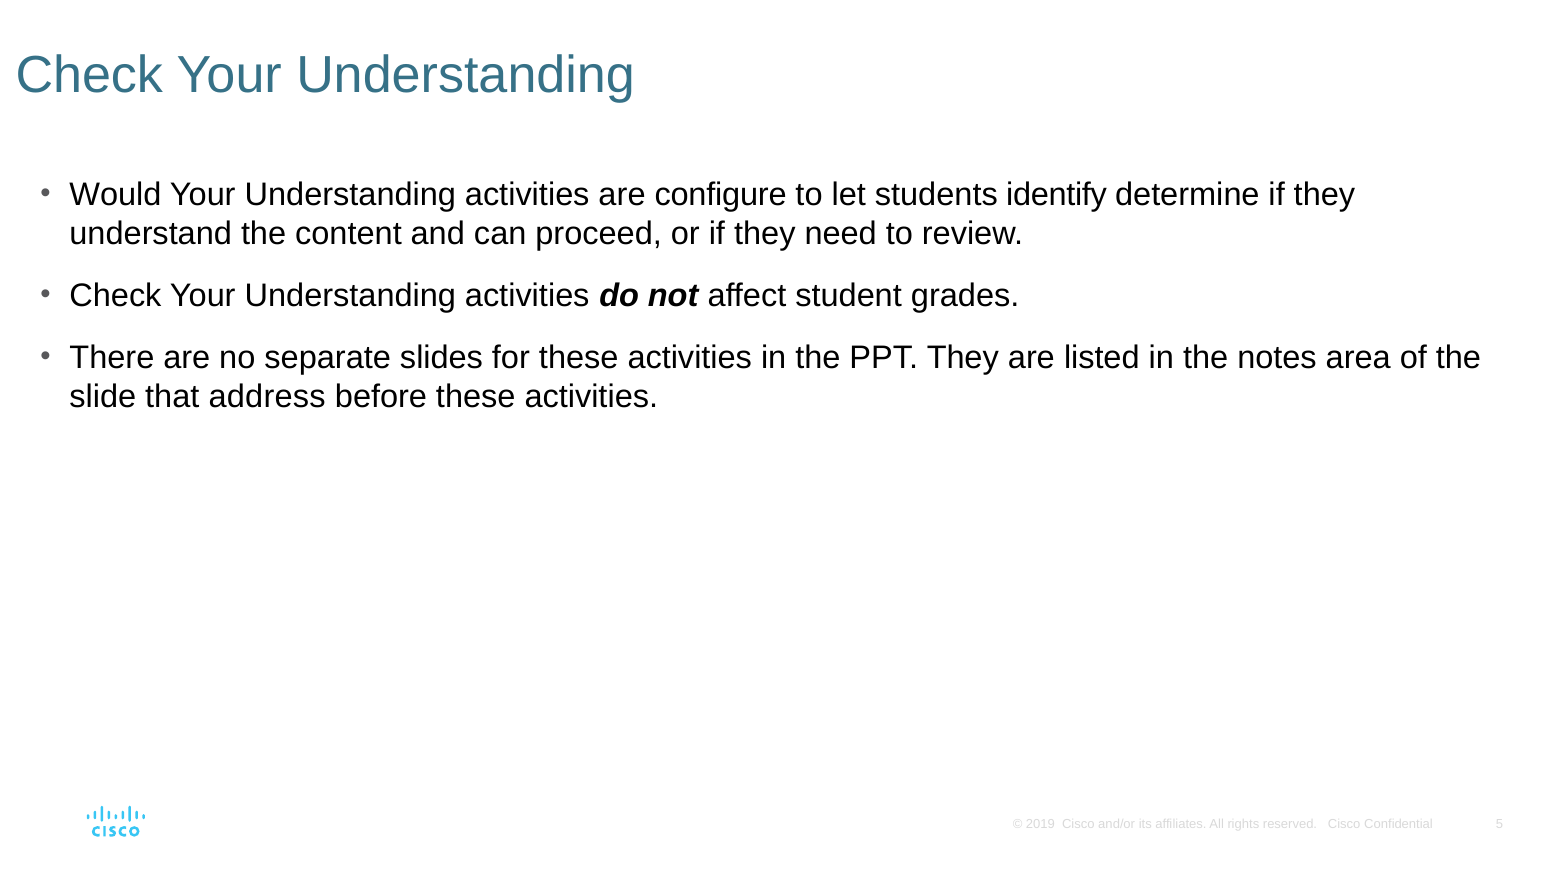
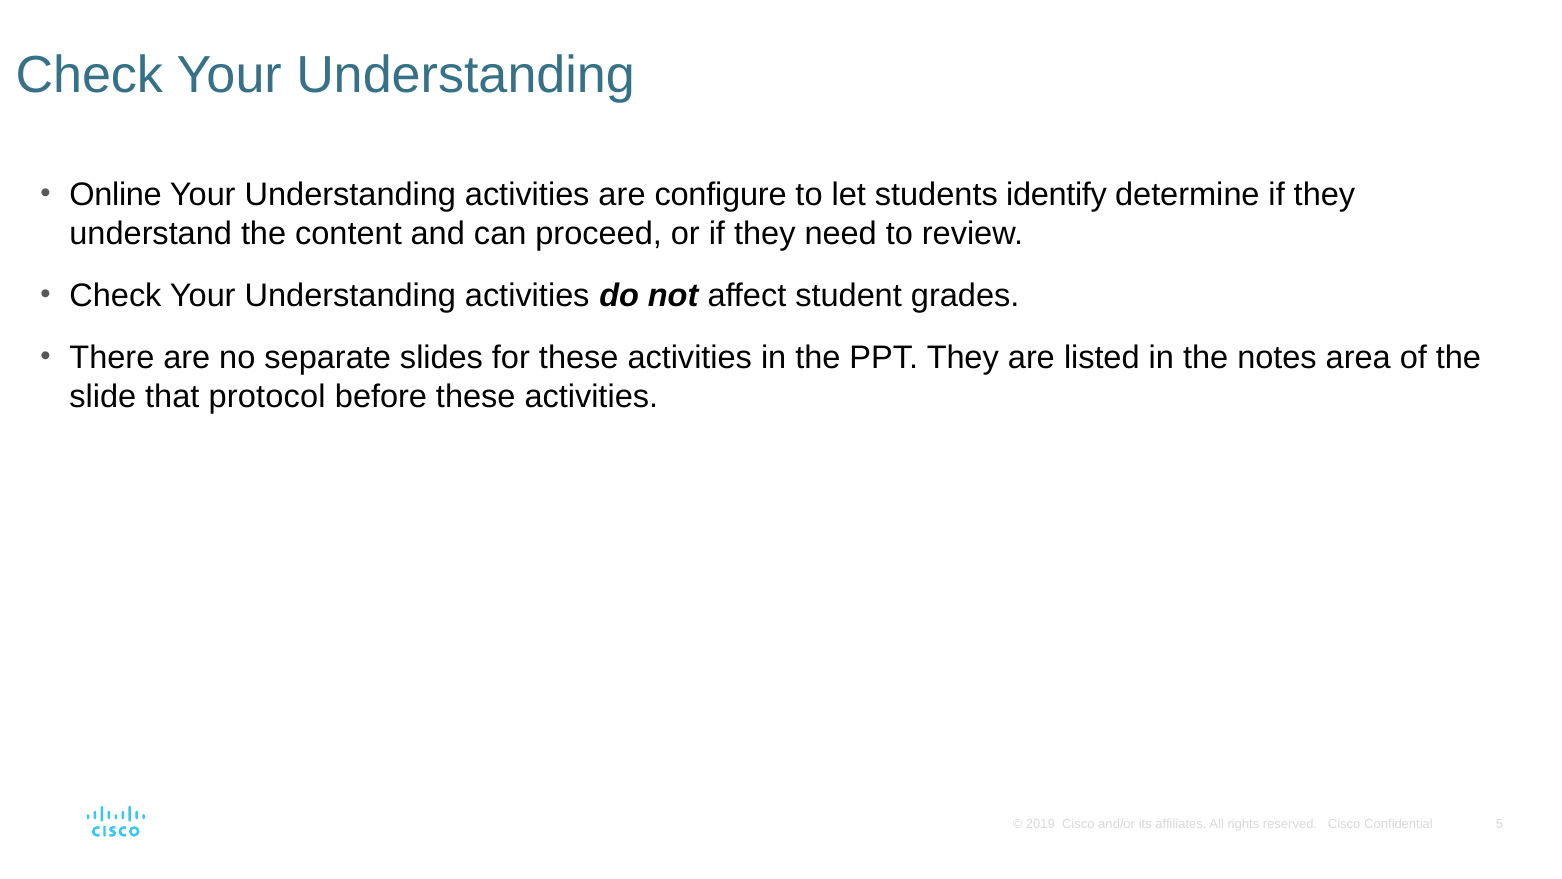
Would: Would -> Online (116, 194)
address: address -> protocol (267, 396)
